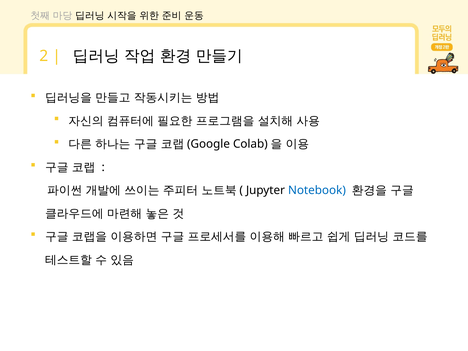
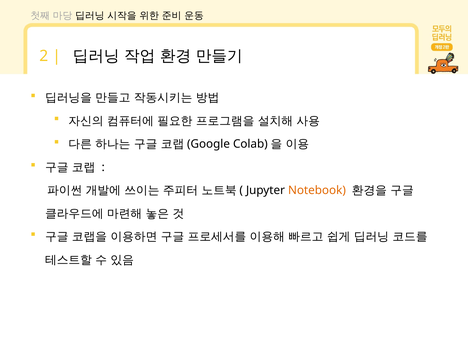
Notebook colour: blue -> orange (317, 190)
